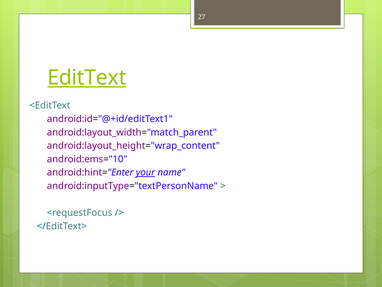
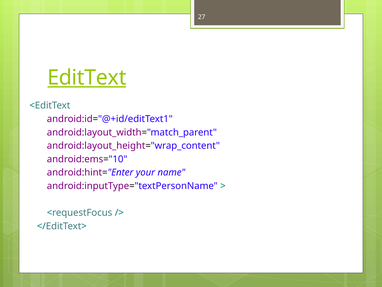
your underline: present -> none (145, 172)
